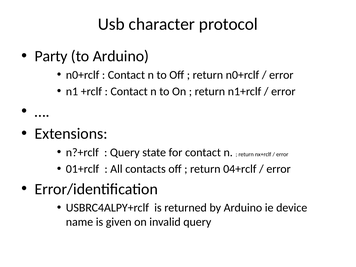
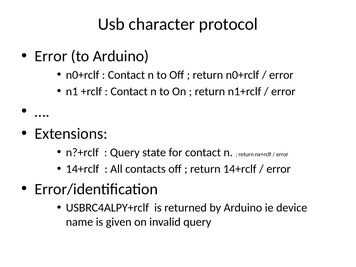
Party: Party -> Error (51, 56)
01+rclf: 01+rclf -> 14+rclf (82, 169)
return 04+rclf: 04+rclf -> 14+rclf (240, 169)
